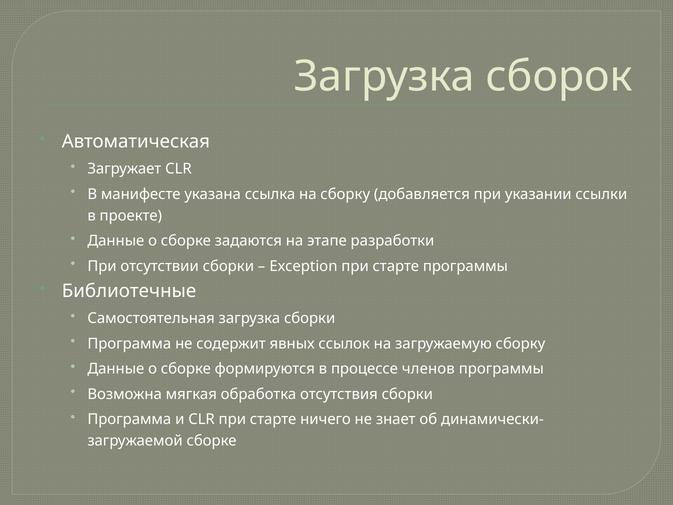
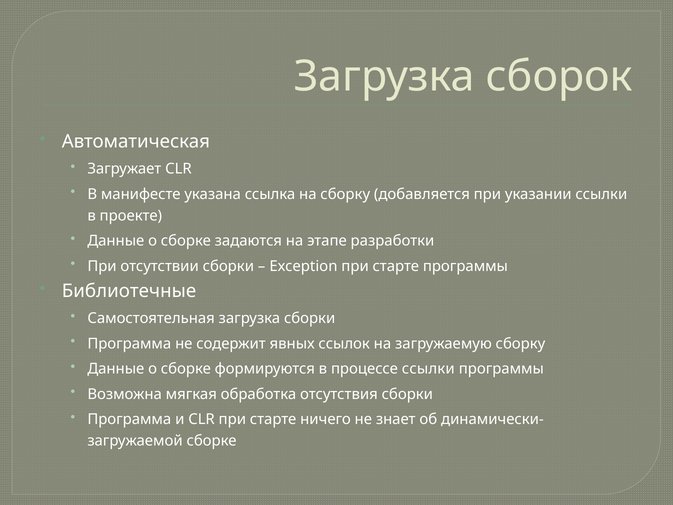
процессе членов: членов -> ссылки (428, 369)
